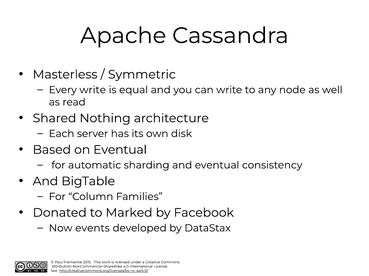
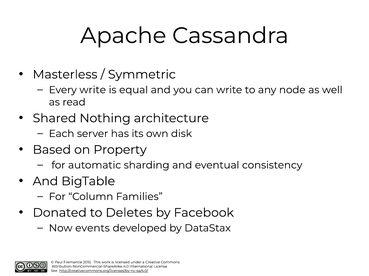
on Eventual: Eventual -> Property (120, 150)
Marked: Marked -> Deletes (129, 213)
